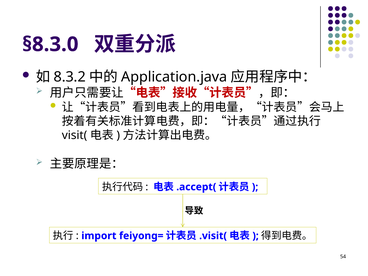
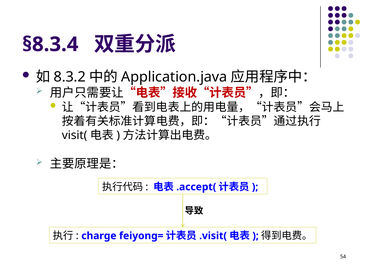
§8.3.0: §8.3.0 -> §8.3.4 (50, 44)
import: import -> charge (99, 236)
